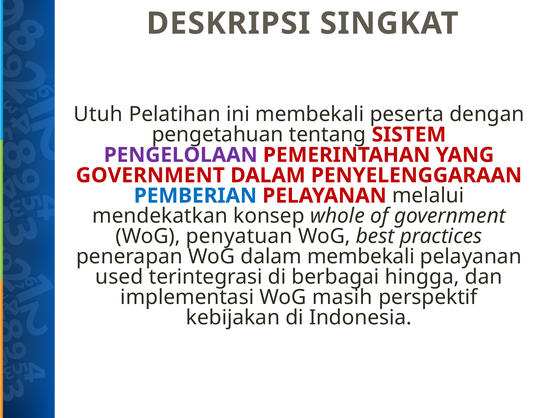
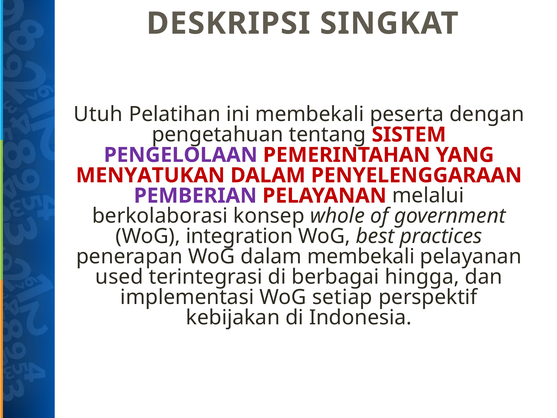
GOVERNMENT: GOVERNMENT -> MENYATUKAN (150, 175)
PEMBERIAN colour: blue -> purple (195, 196)
mendekatkan: mendekatkan -> berkolaborasi (160, 216)
penyatuan: penyatuan -> integration (239, 236)
masih: masih -> setiap (342, 297)
